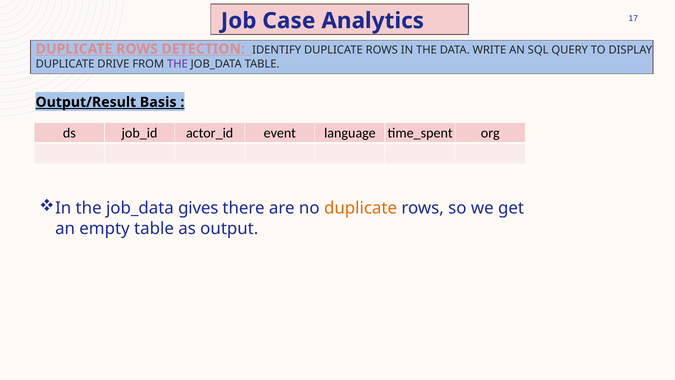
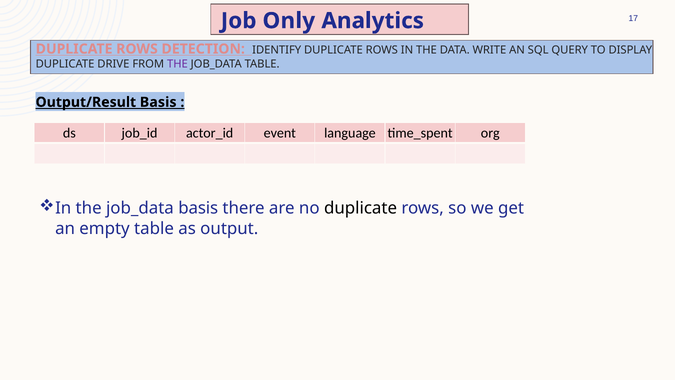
Case: Case -> Only (289, 21)
job_data gives: gives -> basis (198, 208)
duplicate colour: orange -> black (361, 208)
